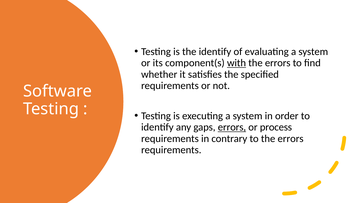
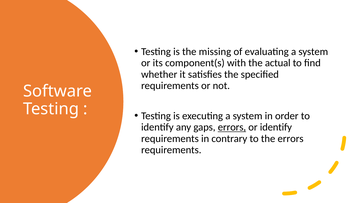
the identify: identify -> missing (215, 52)
with underline: present -> none (236, 63)
errors: errors -> actual (278, 63)
or process: process -> identify (276, 127)
